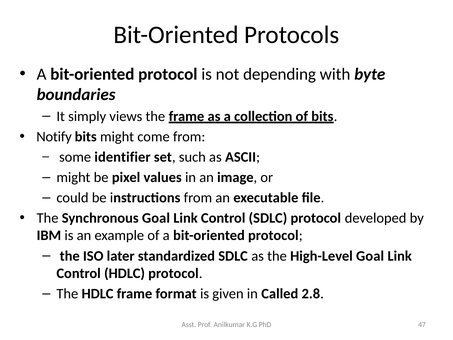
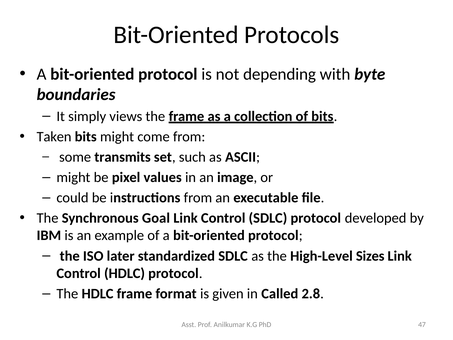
Notify: Notify -> Taken (54, 137)
identifier: identifier -> transmits (123, 157)
High-Level Goal: Goal -> Sizes (370, 256)
